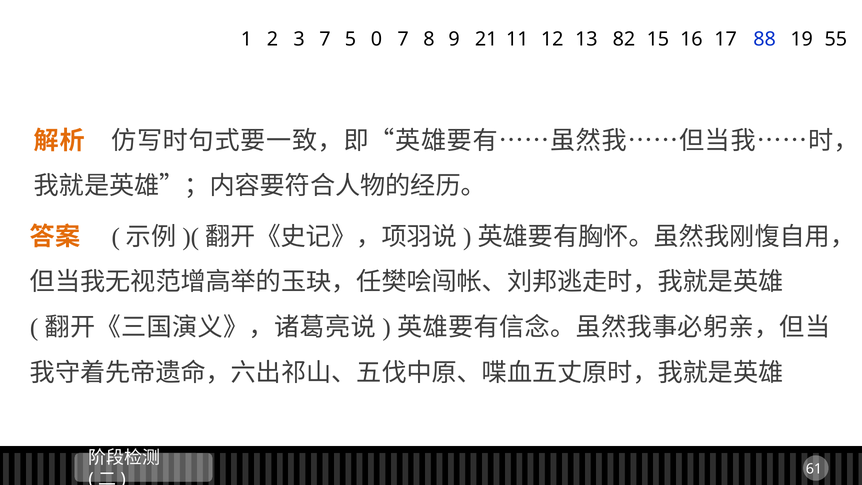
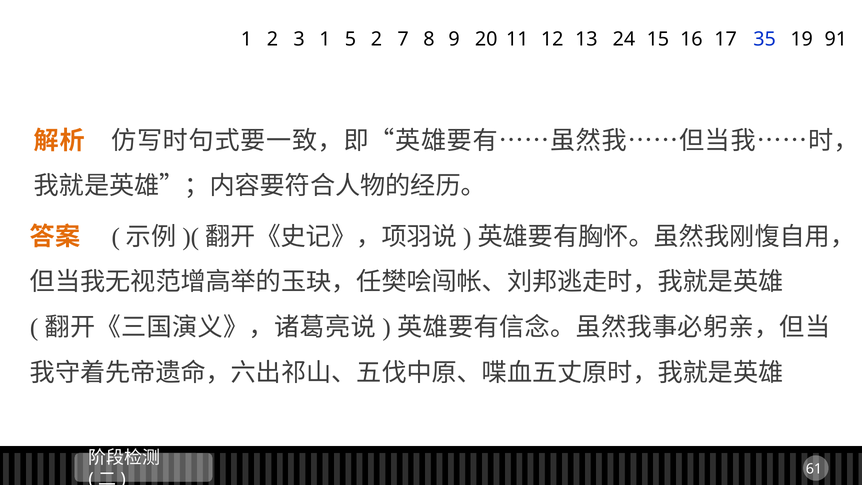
3 7: 7 -> 1 (325, 39)
5 0: 0 -> 2 (376, 39)
21: 21 -> 20 (486, 39)
82: 82 -> 24 (624, 39)
88: 88 -> 35 (765, 39)
55: 55 -> 91 (836, 39)
